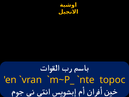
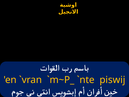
topoc: topoc -> piswij (112, 80)
